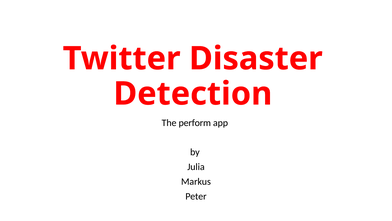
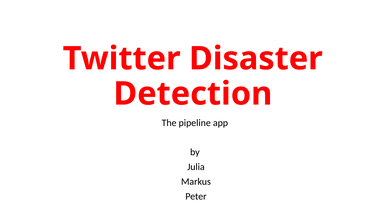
perform: perform -> pipeline (195, 123)
